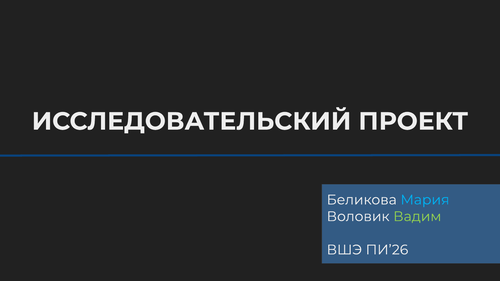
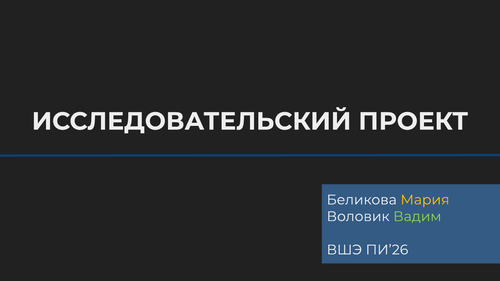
Мария colour: light blue -> yellow (425, 200)
